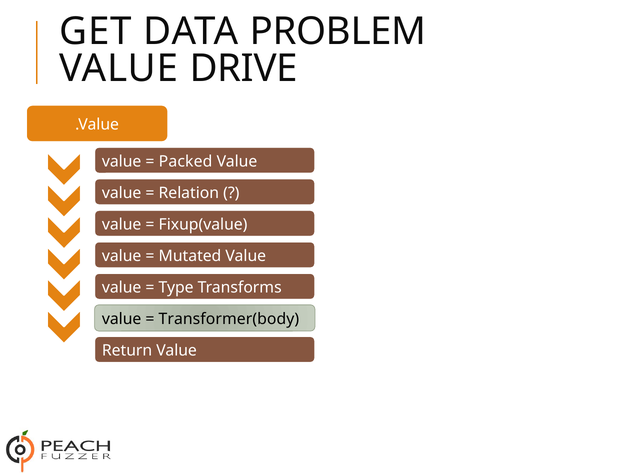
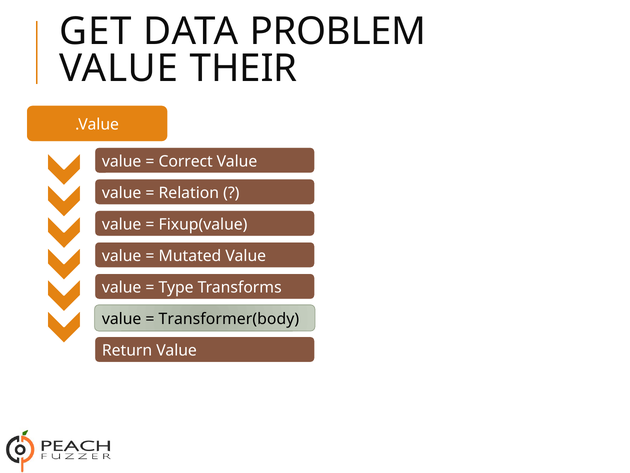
DRIVE: DRIVE -> THEIR (244, 69)
Packed: Packed -> Correct (186, 161)
